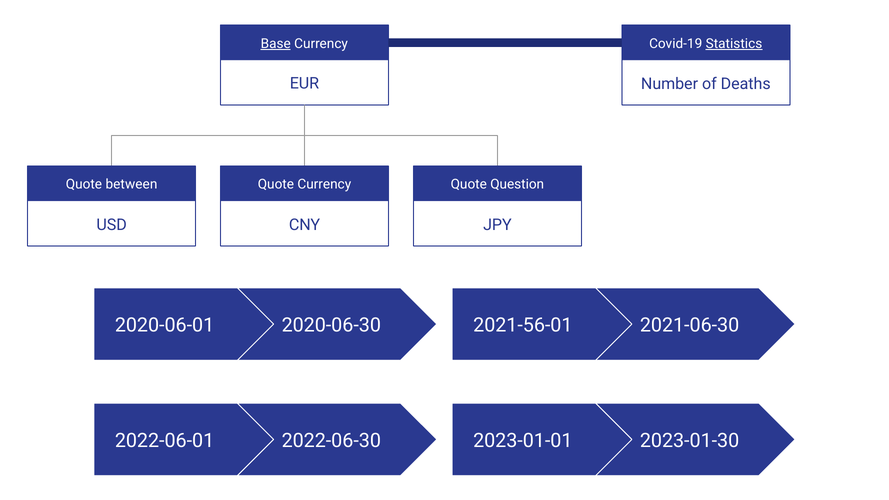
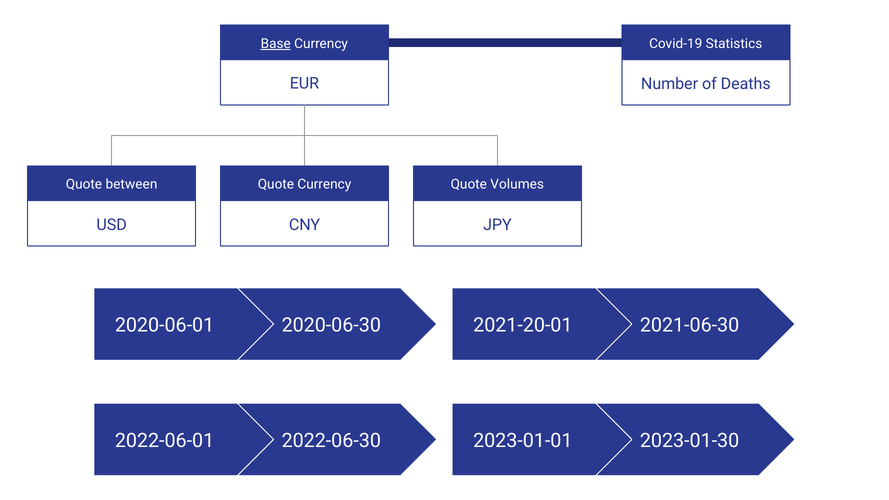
Statistics underline: present -> none (734, 44)
Question: Question -> Volumes (517, 184)
2021-56-01: 2021-56-01 -> 2021-20-01 (523, 325)
